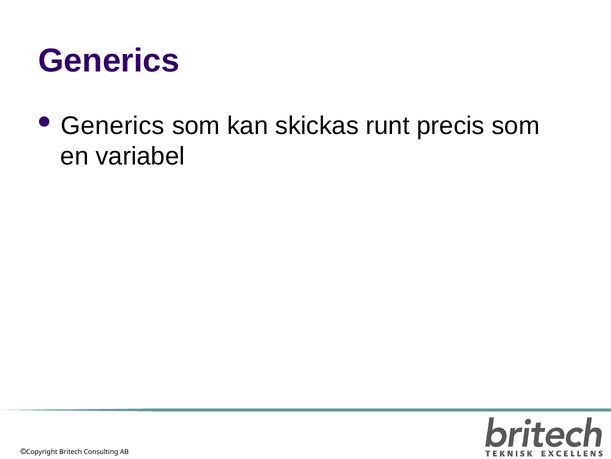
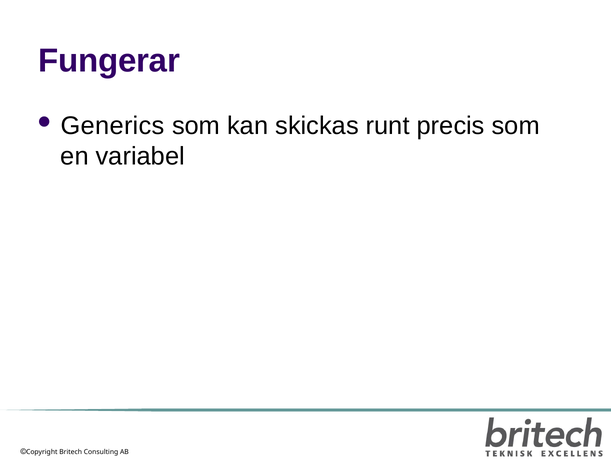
Generics: Generics -> Fungerar (109, 61)
